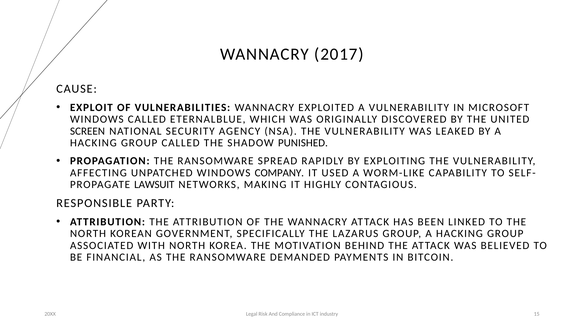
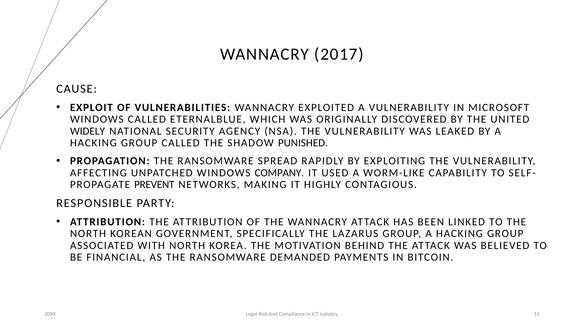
SCREEN: SCREEN -> WIDELY (87, 131)
LAWSUIT: LAWSUIT -> PREVENT (154, 184)
